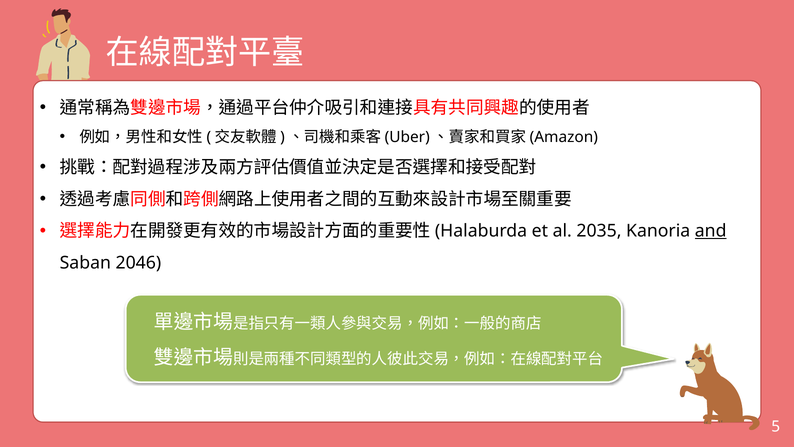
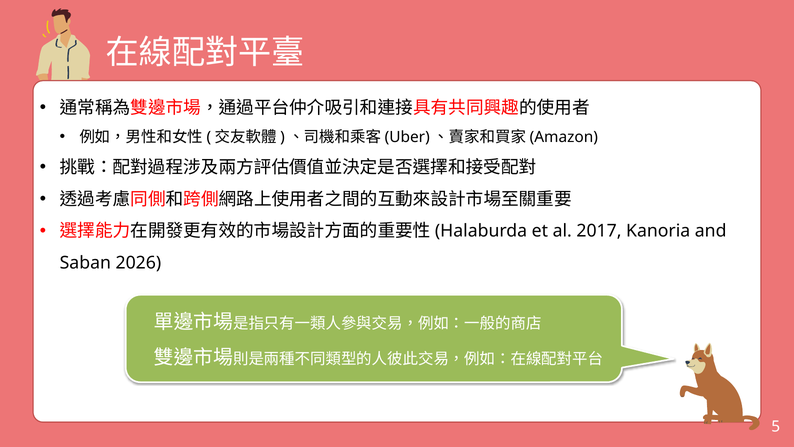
2035: 2035 -> 2017 (599, 231)
and underline: present -> none (711, 231)
2046: 2046 -> 2026 (138, 263)
